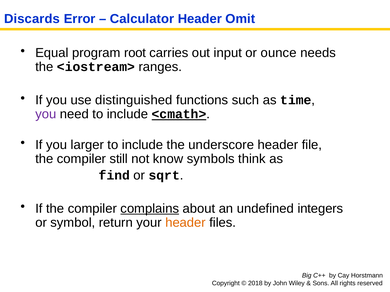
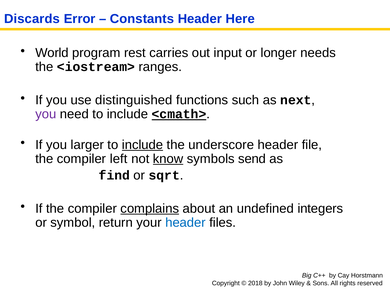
Calculator: Calculator -> Constants (142, 19)
Omit: Omit -> Here (240, 19)
Equal: Equal -> World (52, 53)
root: root -> rest (135, 53)
ounce: ounce -> longer (279, 53)
time: time -> next (296, 100)
include underline: none -> present (143, 145)
still: still -> left (119, 159)
know underline: none -> present (168, 159)
think: think -> send (252, 159)
header colour: orange -> blue (186, 223)
